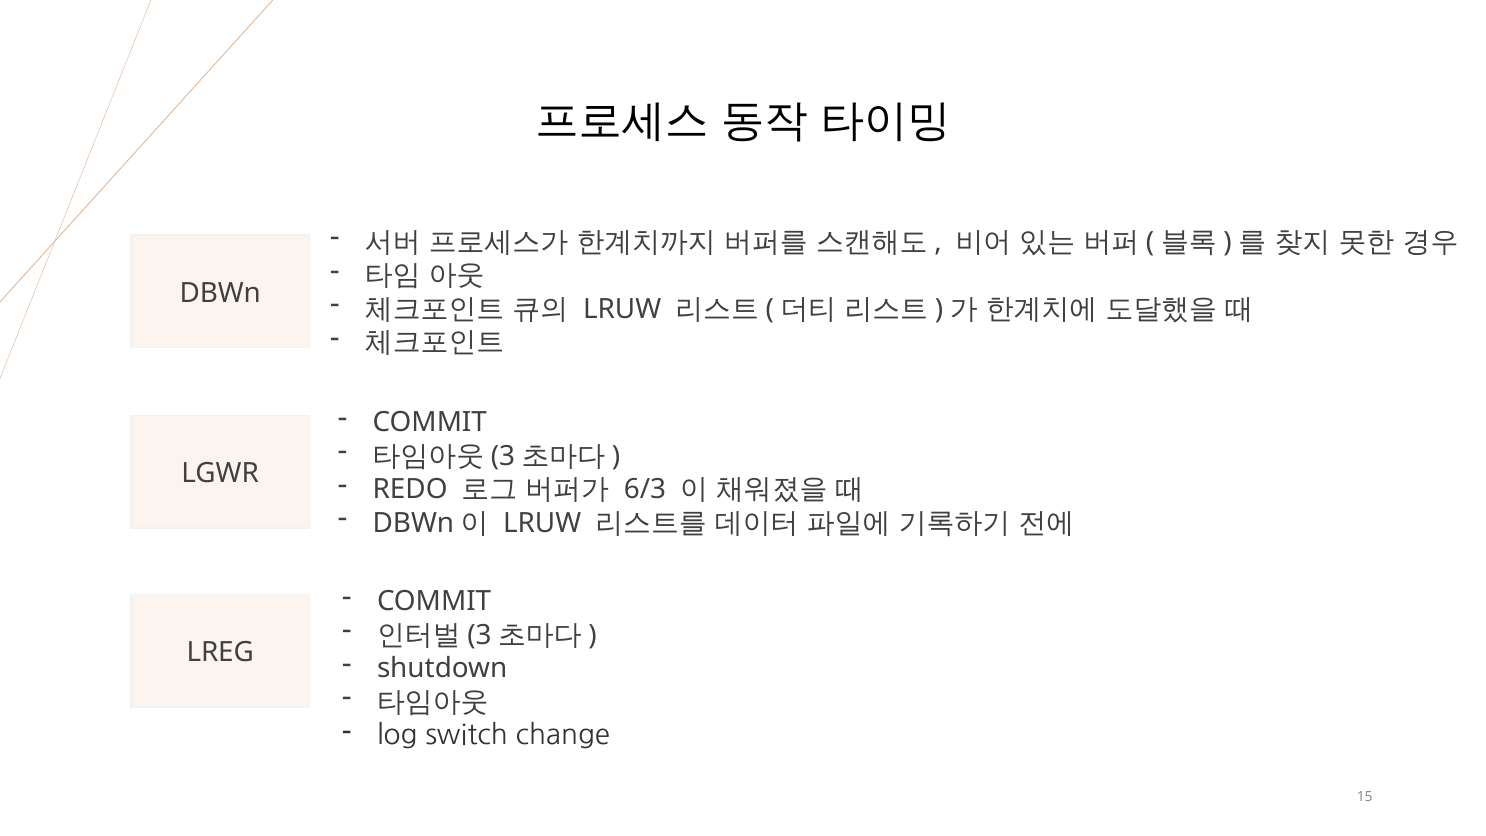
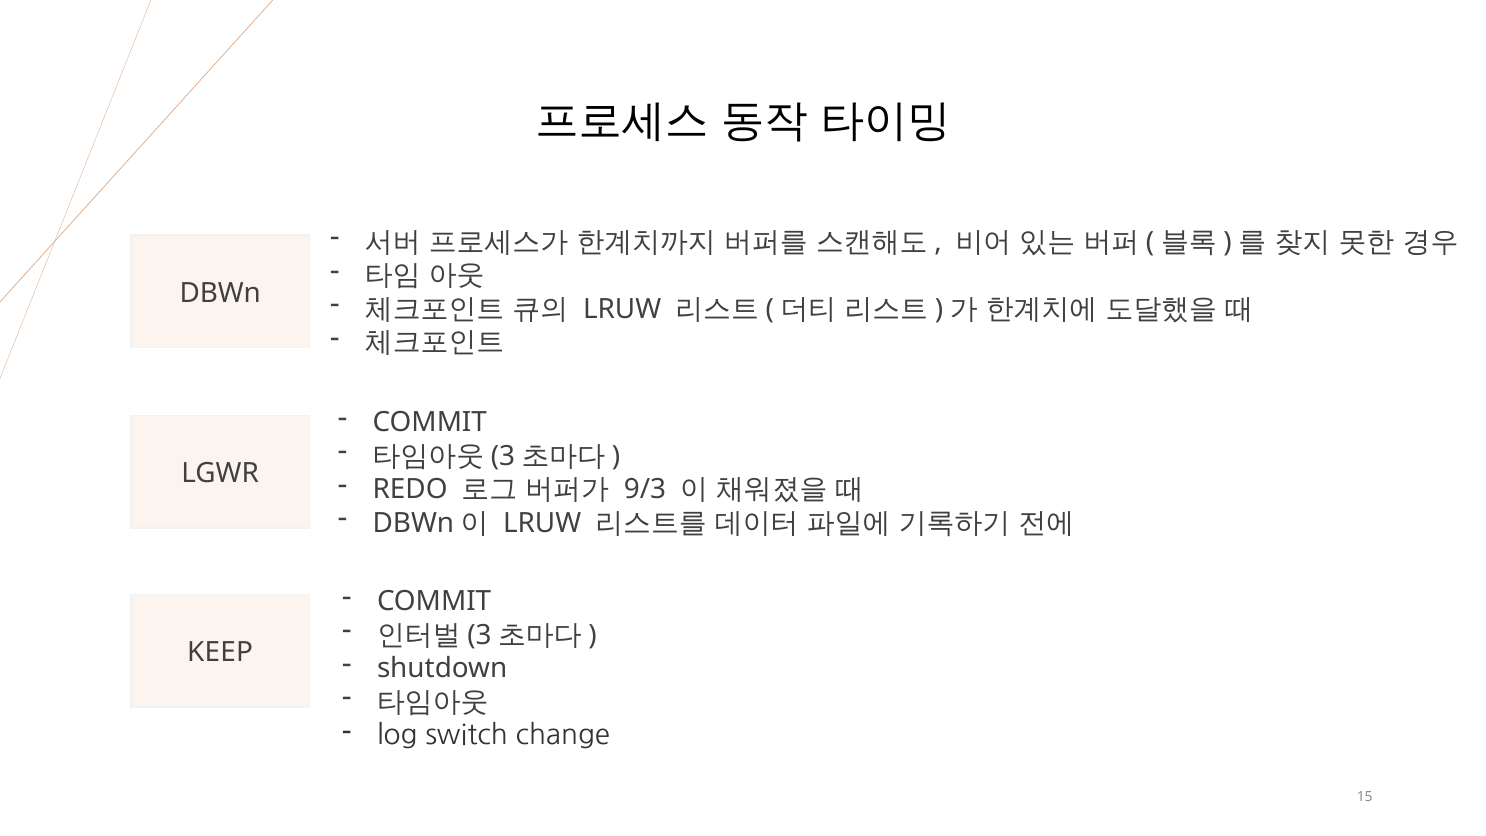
6/3: 6/3 -> 9/3 (645, 489)
LREG: LREG -> KEEP (220, 653)
